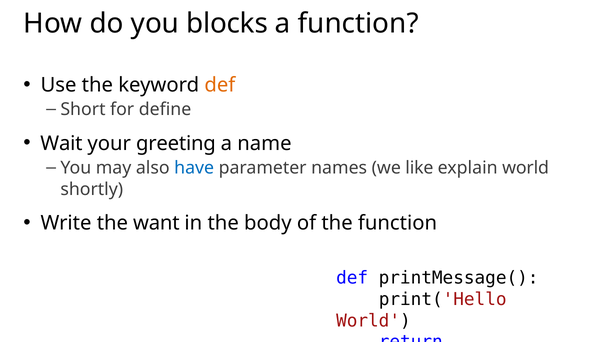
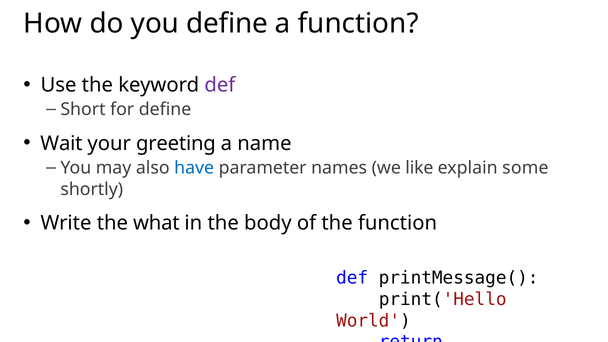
you blocks: blocks -> define (227, 24)
def colour: orange -> purple (220, 85)
explain world: world -> some (525, 168)
want: want -> what (156, 223)
